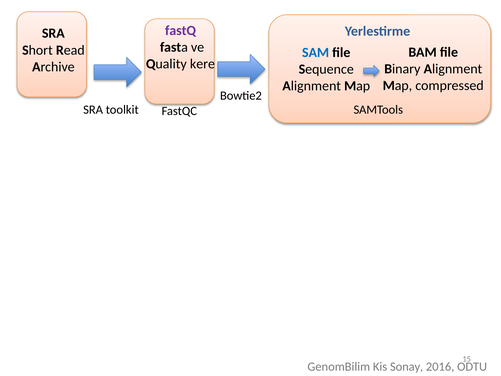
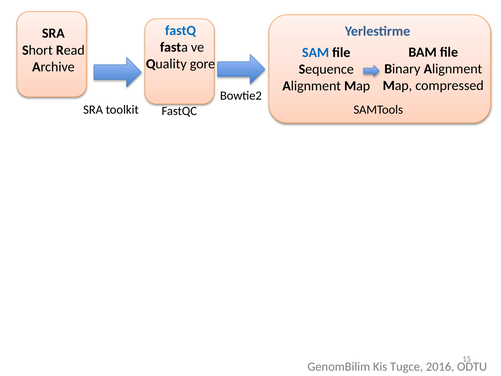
fastQ colour: purple -> blue (181, 31)
kere: kere -> gore (203, 64)
Sonay: Sonay -> Tugce (407, 366)
